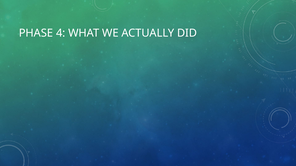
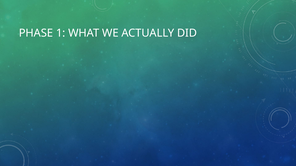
4: 4 -> 1 (61, 33)
